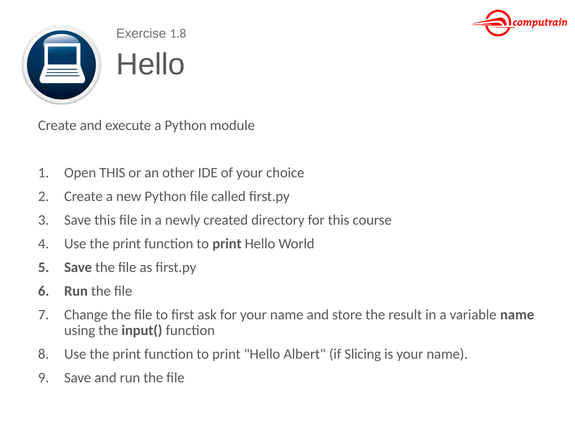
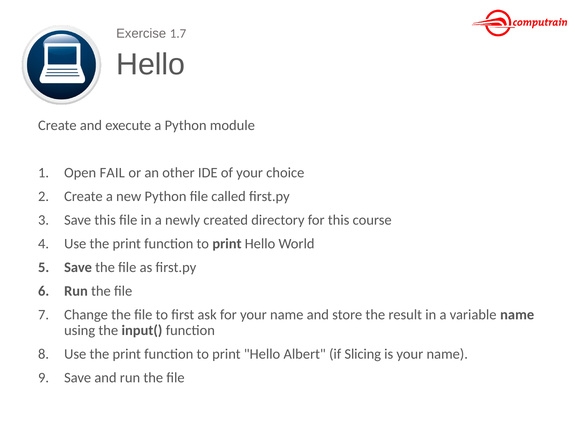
1.8: 1.8 -> 1.7 (178, 33)
Open THIS: THIS -> FAIL (112, 172)
